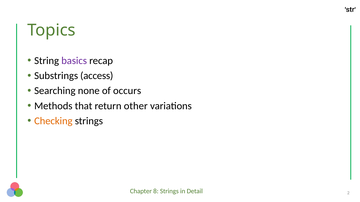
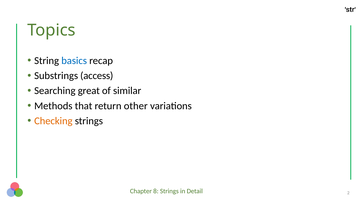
basics colour: purple -> blue (74, 61)
none: none -> great (89, 91)
occurs: occurs -> similar (127, 91)
